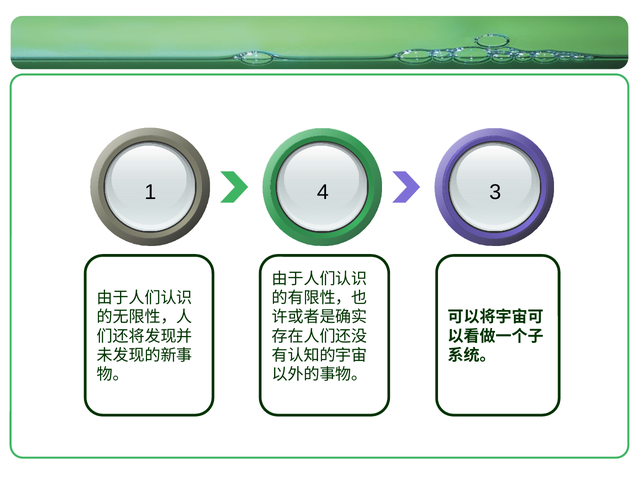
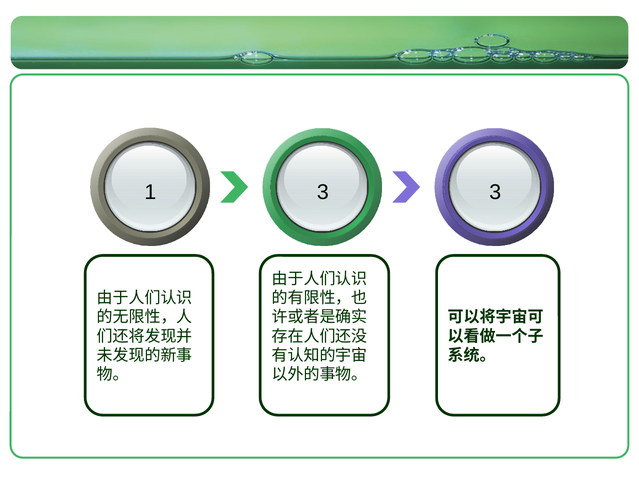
1 4: 4 -> 3 (323, 192)
